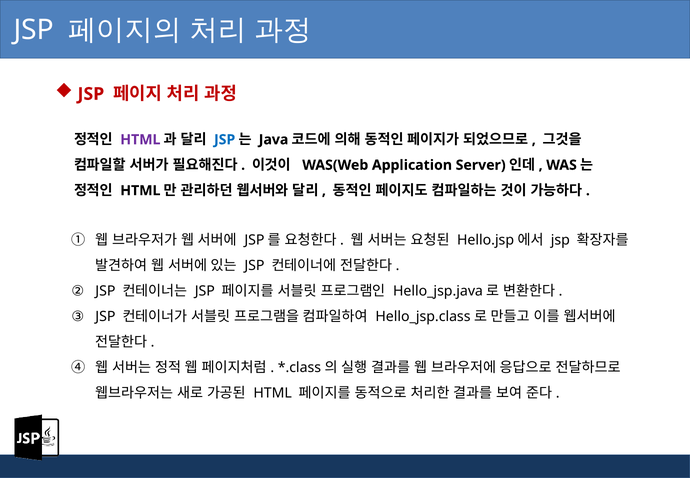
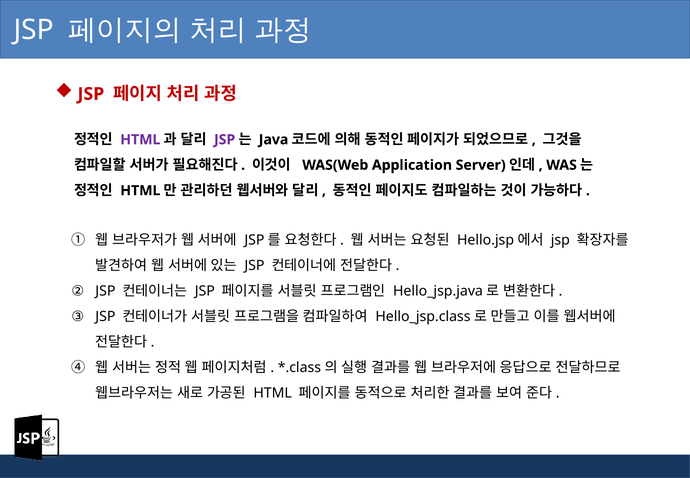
JSP colour: blue -> purple (225, 140)
